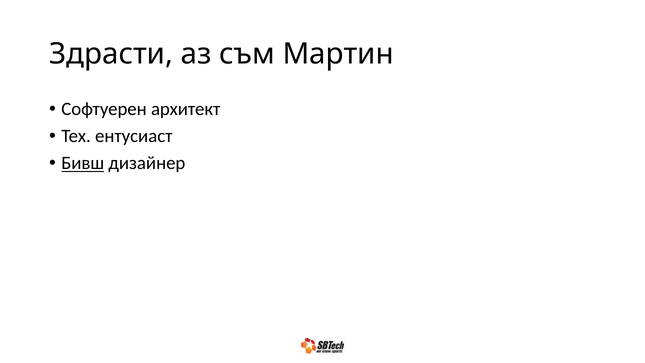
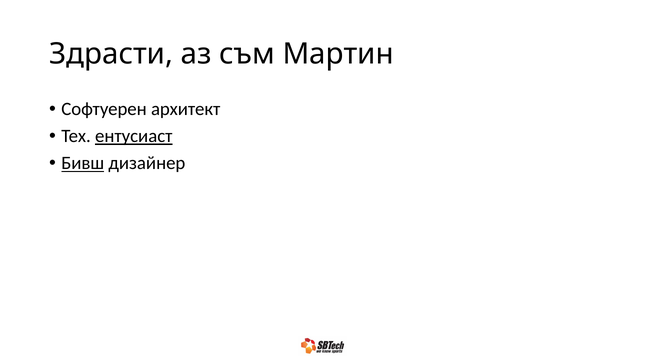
ентусиаст underline: none -> present (134, 136)
